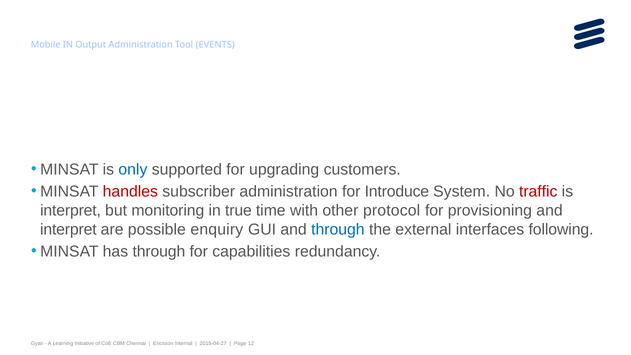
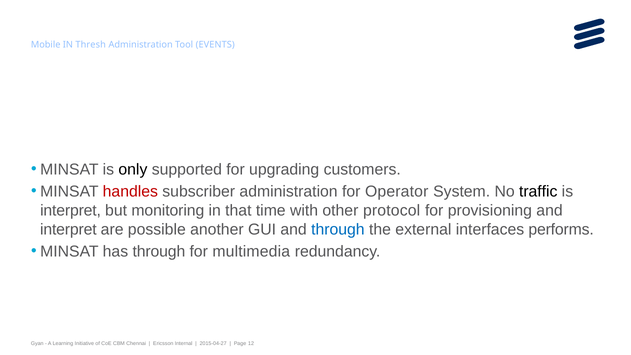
Output: Output -> Thresh (91, 45)
only colour: blue -> black (133, 169)
Introduce: Introduce -> Operator (397, 191)
traffic colour: red -> black (538, 191)
true: true -> that (238, 210)
enquiry: enquiry -> another (217, 229)
following: following -> performs (561, 229)
capabilities: capabilities -> multimedia (251, 251)
